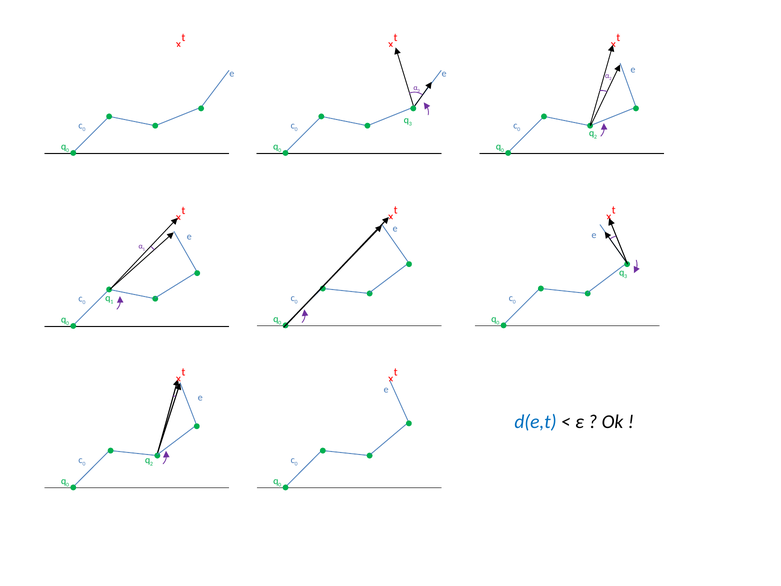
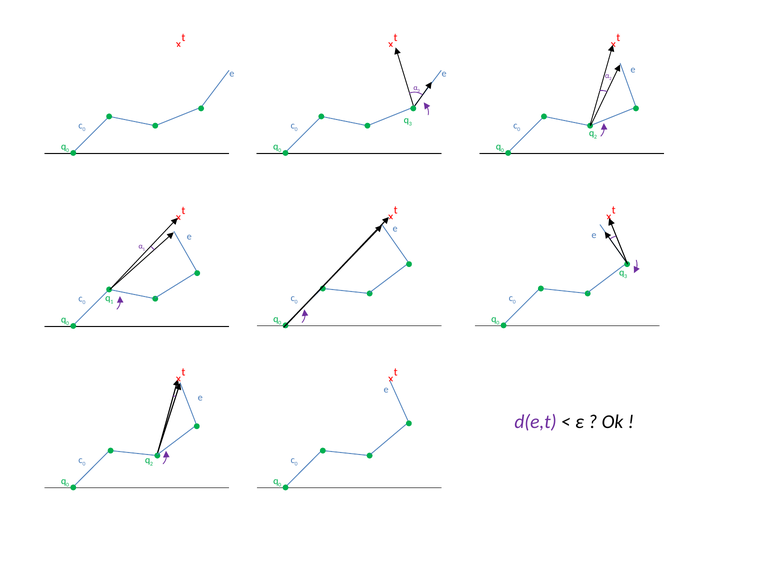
d(e,t colour: blue -> purple (535, 422)
